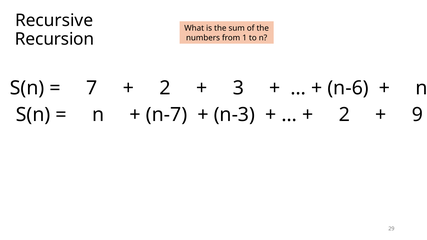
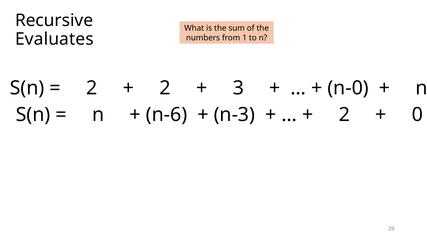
Recursion: Recursion -> Evaluates (54, 39)
7: 7 -> 2 (92, 88)
n-6: n-6 -> n-0 (348, 88)
n-7: n-7 -> n-6 (167, 115)
9: 9 -> 0 (418, 115)
